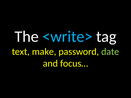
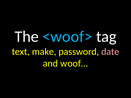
<write>: <write> -> <woof> (67, 37)
date colour: light green -> pink (110, 52)
focus…: focus… -> woof… (74, 64)
